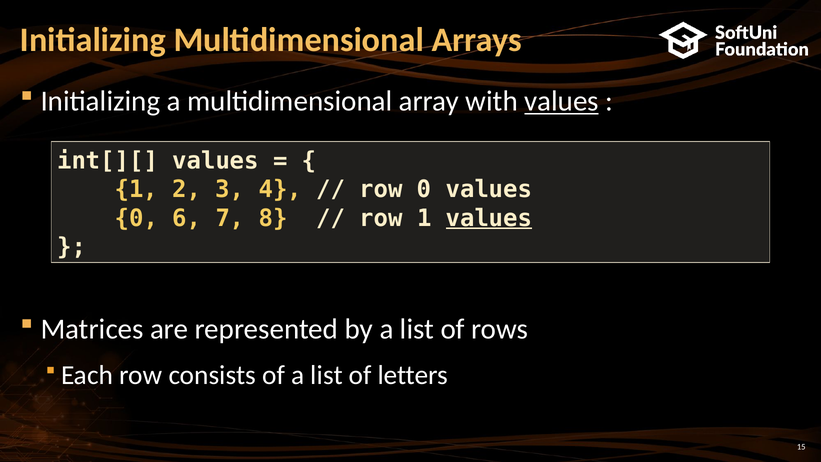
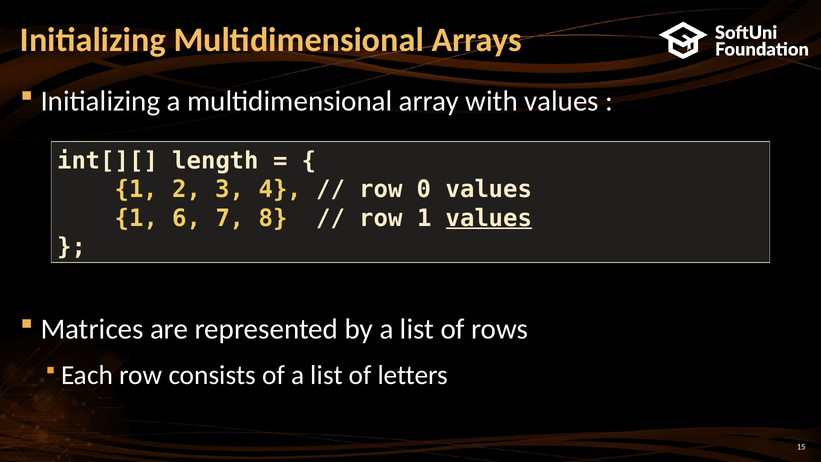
values underline: present -> none (562, 101)
int[][ values: values -> length (216, 161)
0: 0 -> 1 (136, 218)
